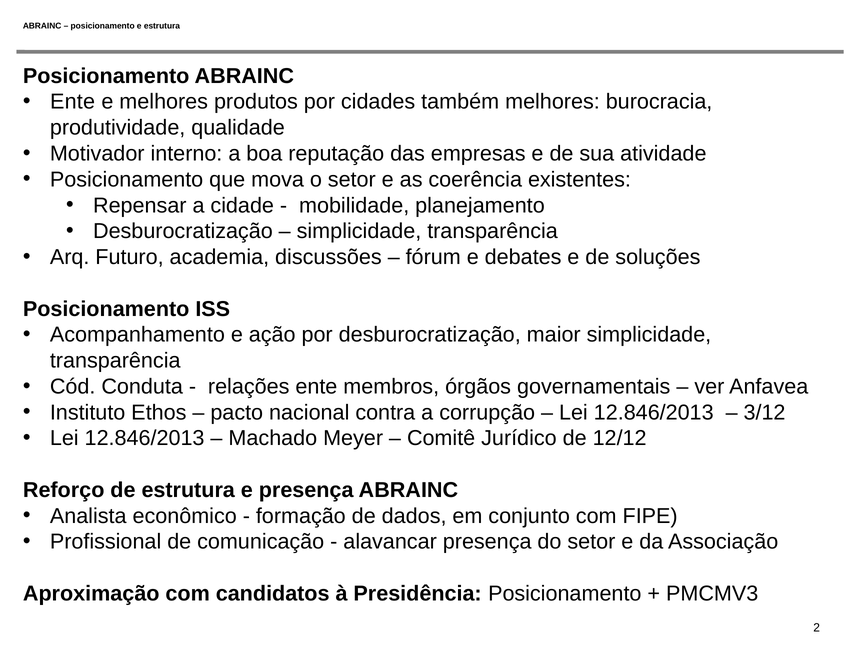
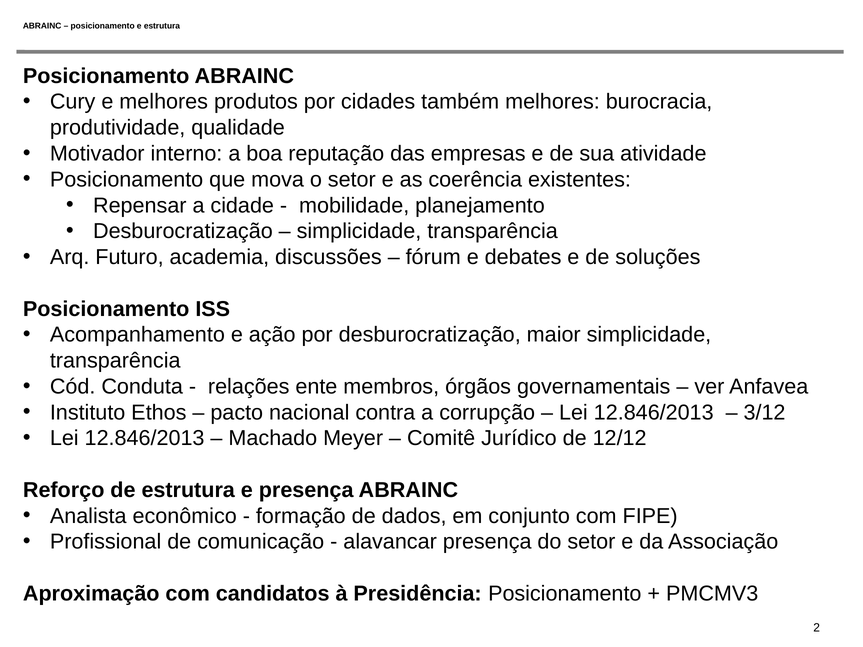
Ente: Ente -> Cury (73, 102)
